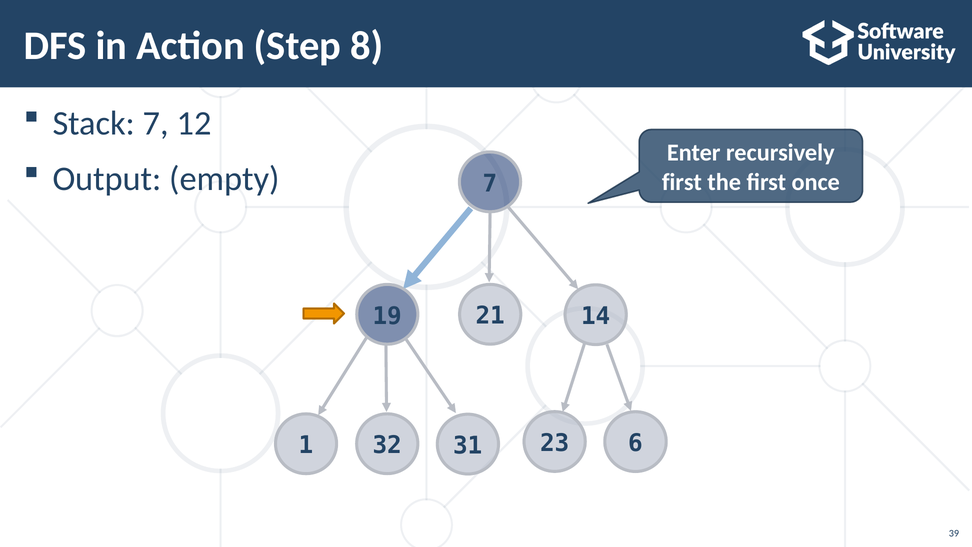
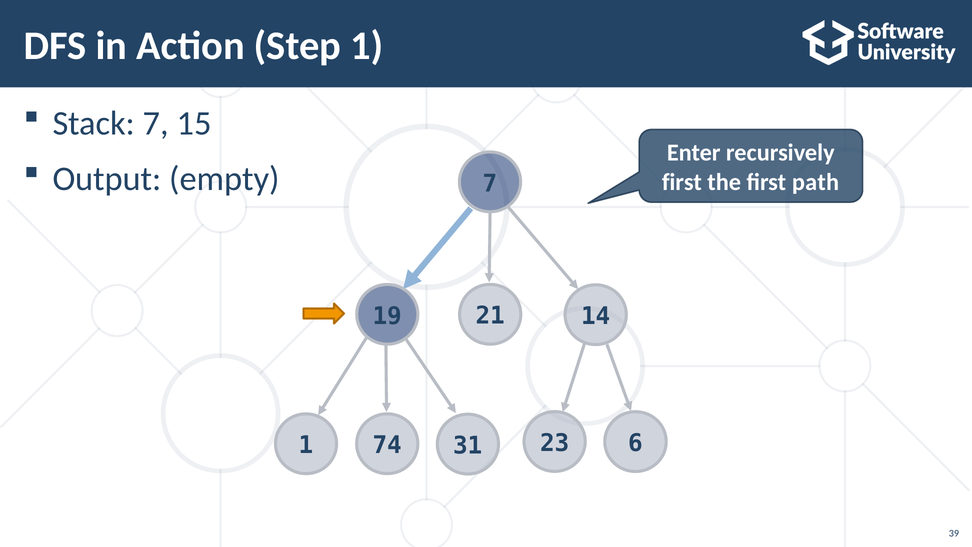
Step 8: 8 -> 1 (367, 46)
12: 12 -> 15 (194, 123)
once: once -> path (816, 182)
32: 32 -> 74 (387, 445)
